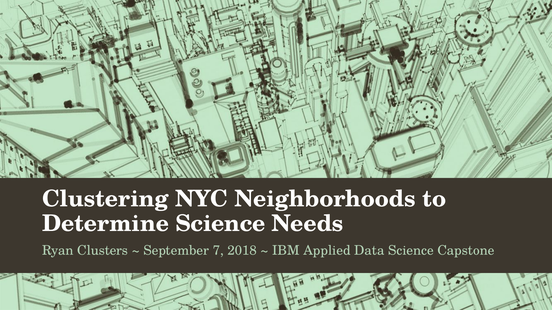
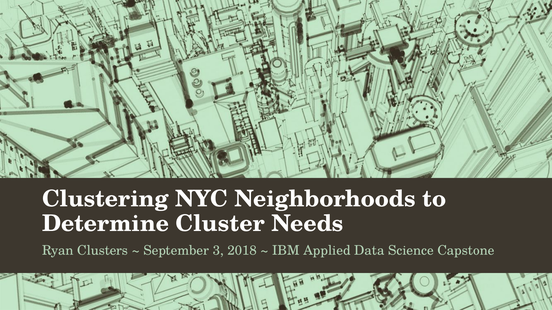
Determine Science: Science -> Cluster (220, 224)
7: 7 -> 3 (218, 251)
